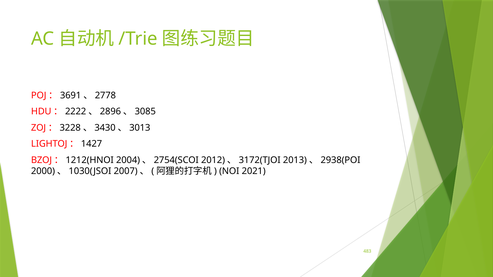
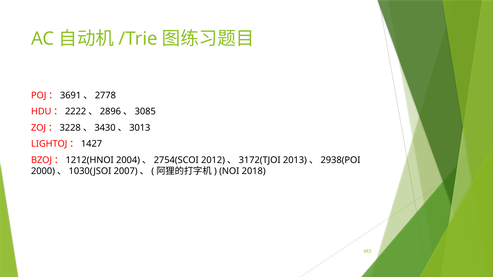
2021: 2021 -> 2018 (254, 171)
